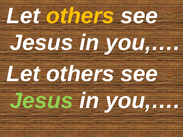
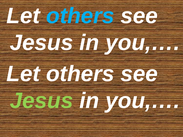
others colour: yellow -> light blue (80, 16)
